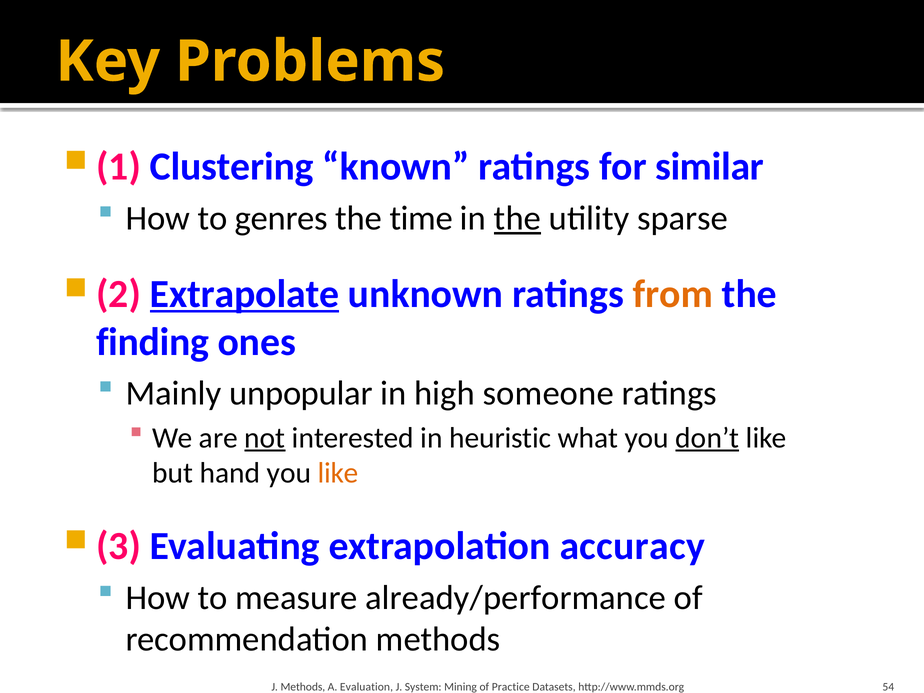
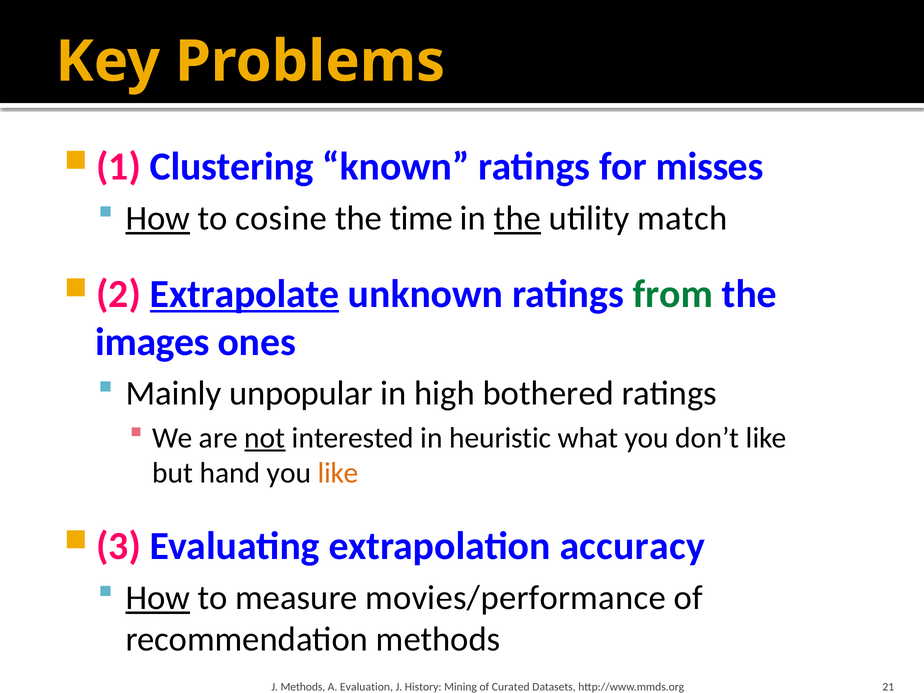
similar: similar -> misses (710, 167)
How underline: none -> present (158, 218)
genres: genres -> cosine (281, 218)
sparse: sparse -> match (682, 218)
from colour: orange -> green (673, 294)
finding: finding -> images (153, 342)
someone: someone -> bothered (548, 393)
don’t underline: present -> none (707, 438)
How underline: none -> present (158, 598)
already/performance: already/performance -> movies/performance (515, 598)
System: System -> History (423, 687)
Practice: Practice -> Curated (511, 687)
54: 54 -> 21 (888, 687)
